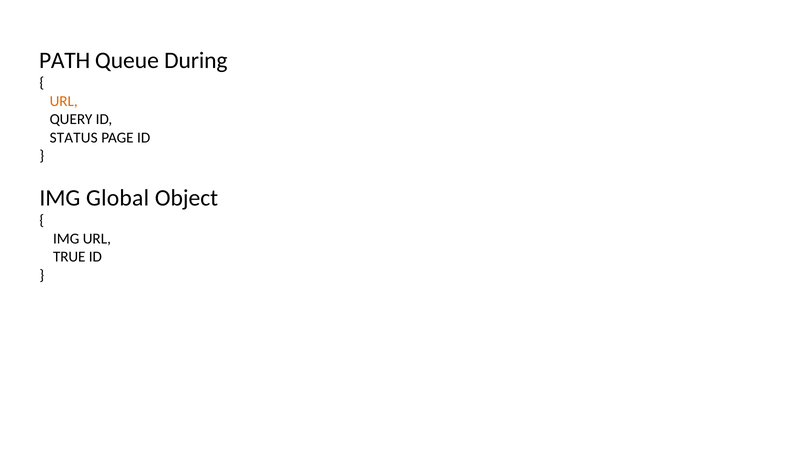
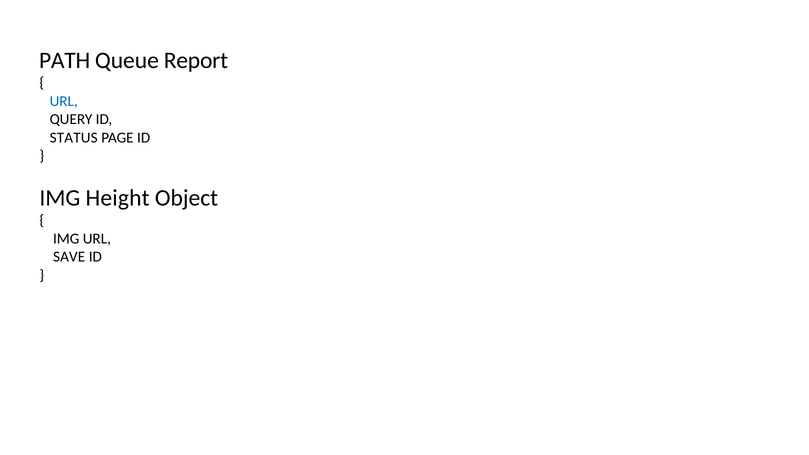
During: During -> Report (196, 60)
URL colour: orange -> blue (64, 101)
Global: Global -> Height (118, 198)
TRUE: TRUE -> SAVE (69, 257)
